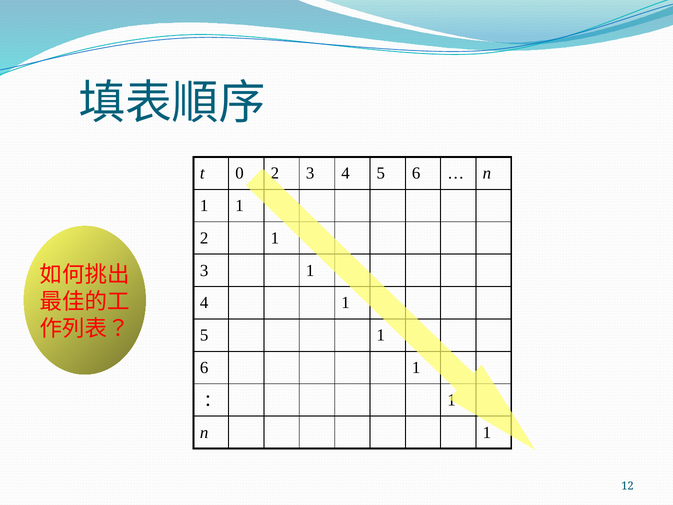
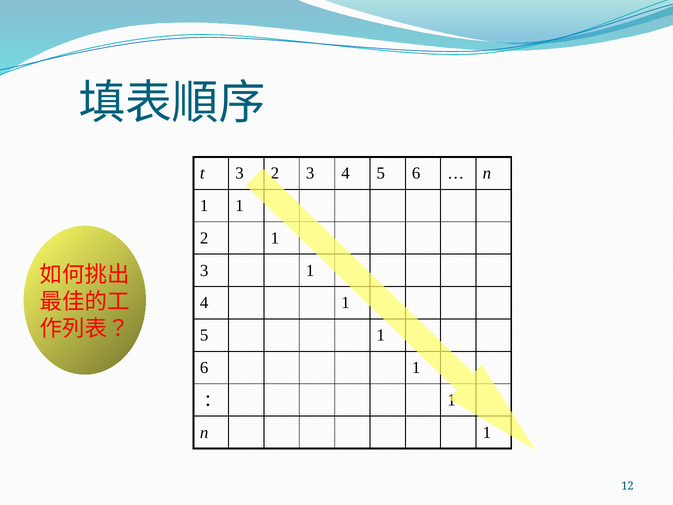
0: 0 -> 3 (239, 173)
